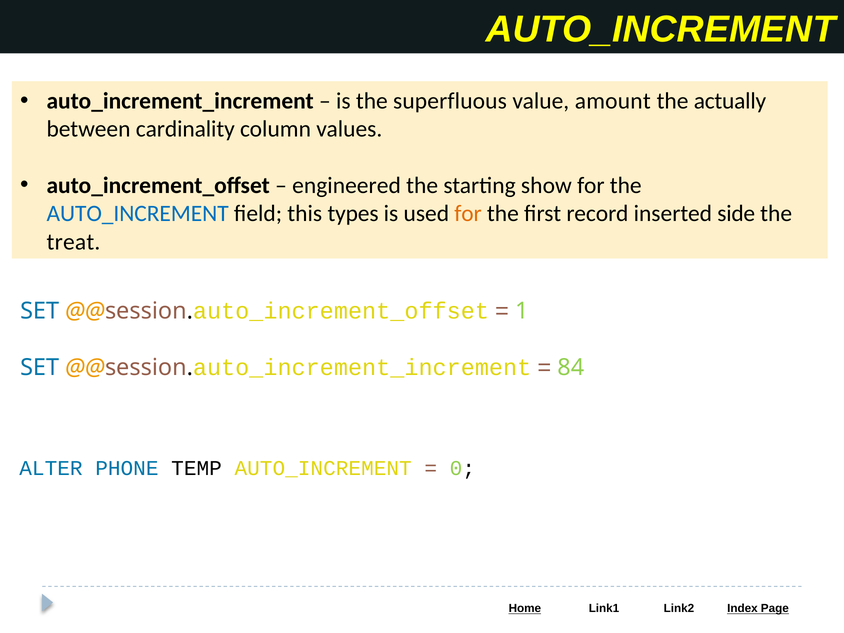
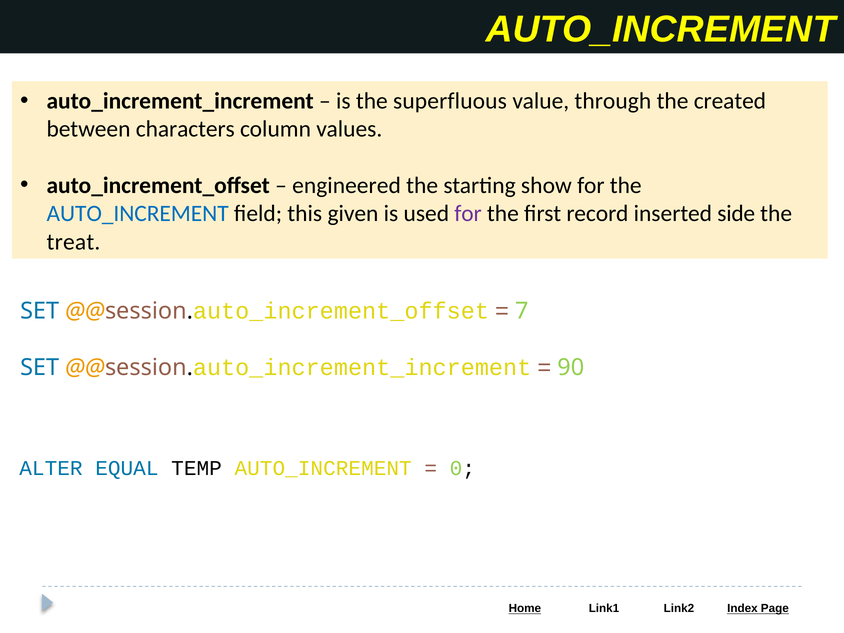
amount: amount -> through (613, 101)
actually: actually -> created (730, 101)
cardinality: cardinality -> characters (185, 129)
types: types -> given (353, 214)
for colour: orange -> purple (468, 214)
1: 1 -> 7 (522, 311)
84: 84 -> 90 (571, 367)
PHONE: PHONE -> EQUAL (127, 468)
